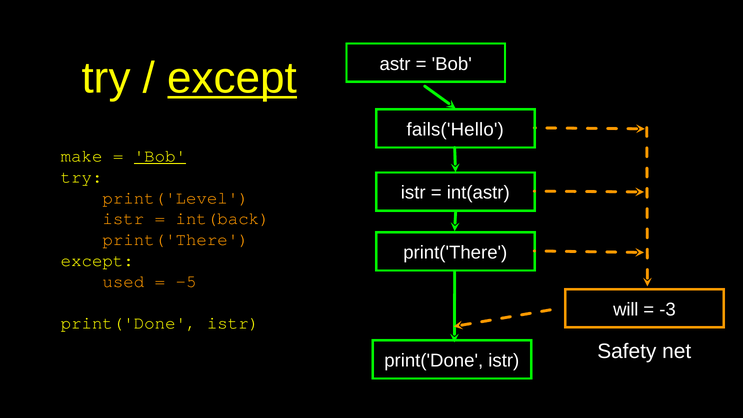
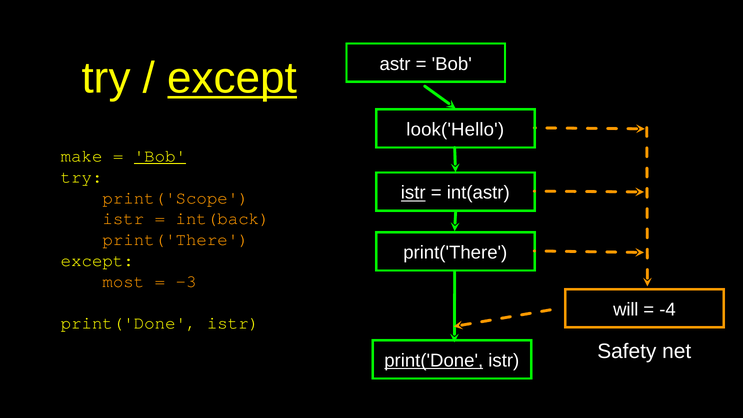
fails('Hello: fails('Hello -> look('Hello (455, 130)
istr underline: none -> present (413, 193)
print('Level: print('Level -> print('Scope (176, 198)
used: used -> most (123, 281)
-5: -5 -> -3 (186, 281)
-3: -3 -> -4 (668, 309)
print('Done underline: none -> present (434, 361)
